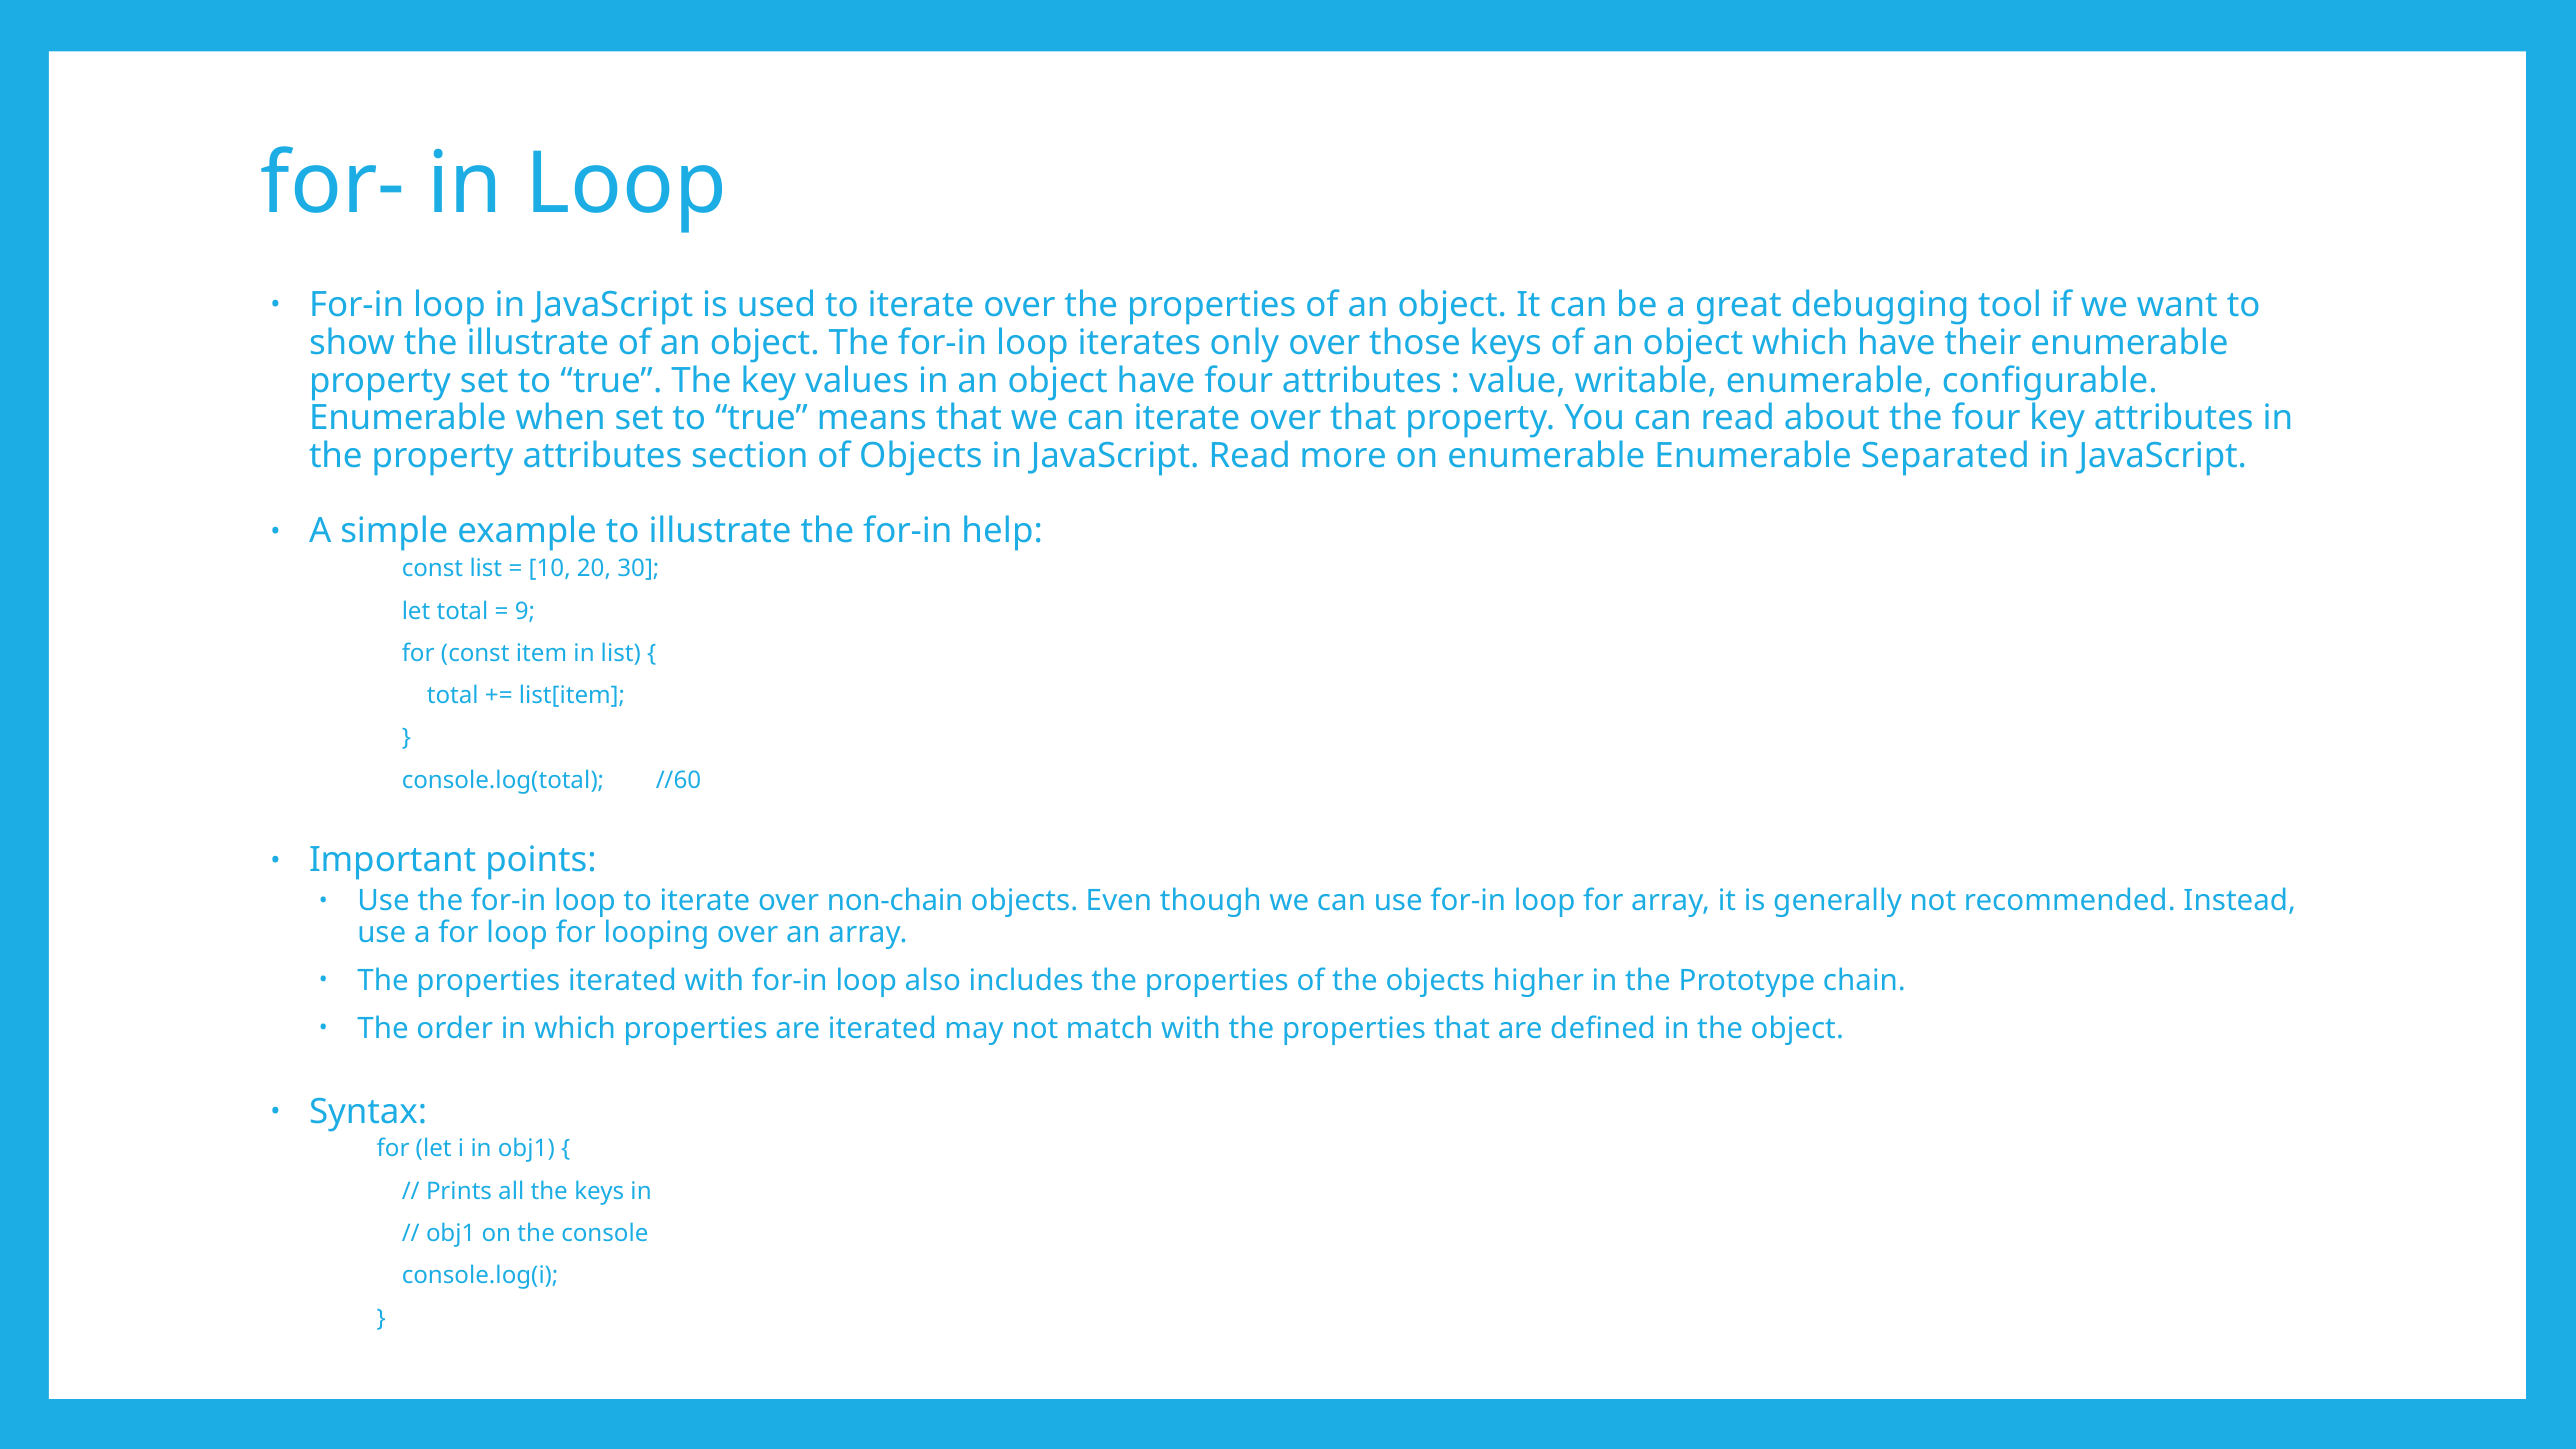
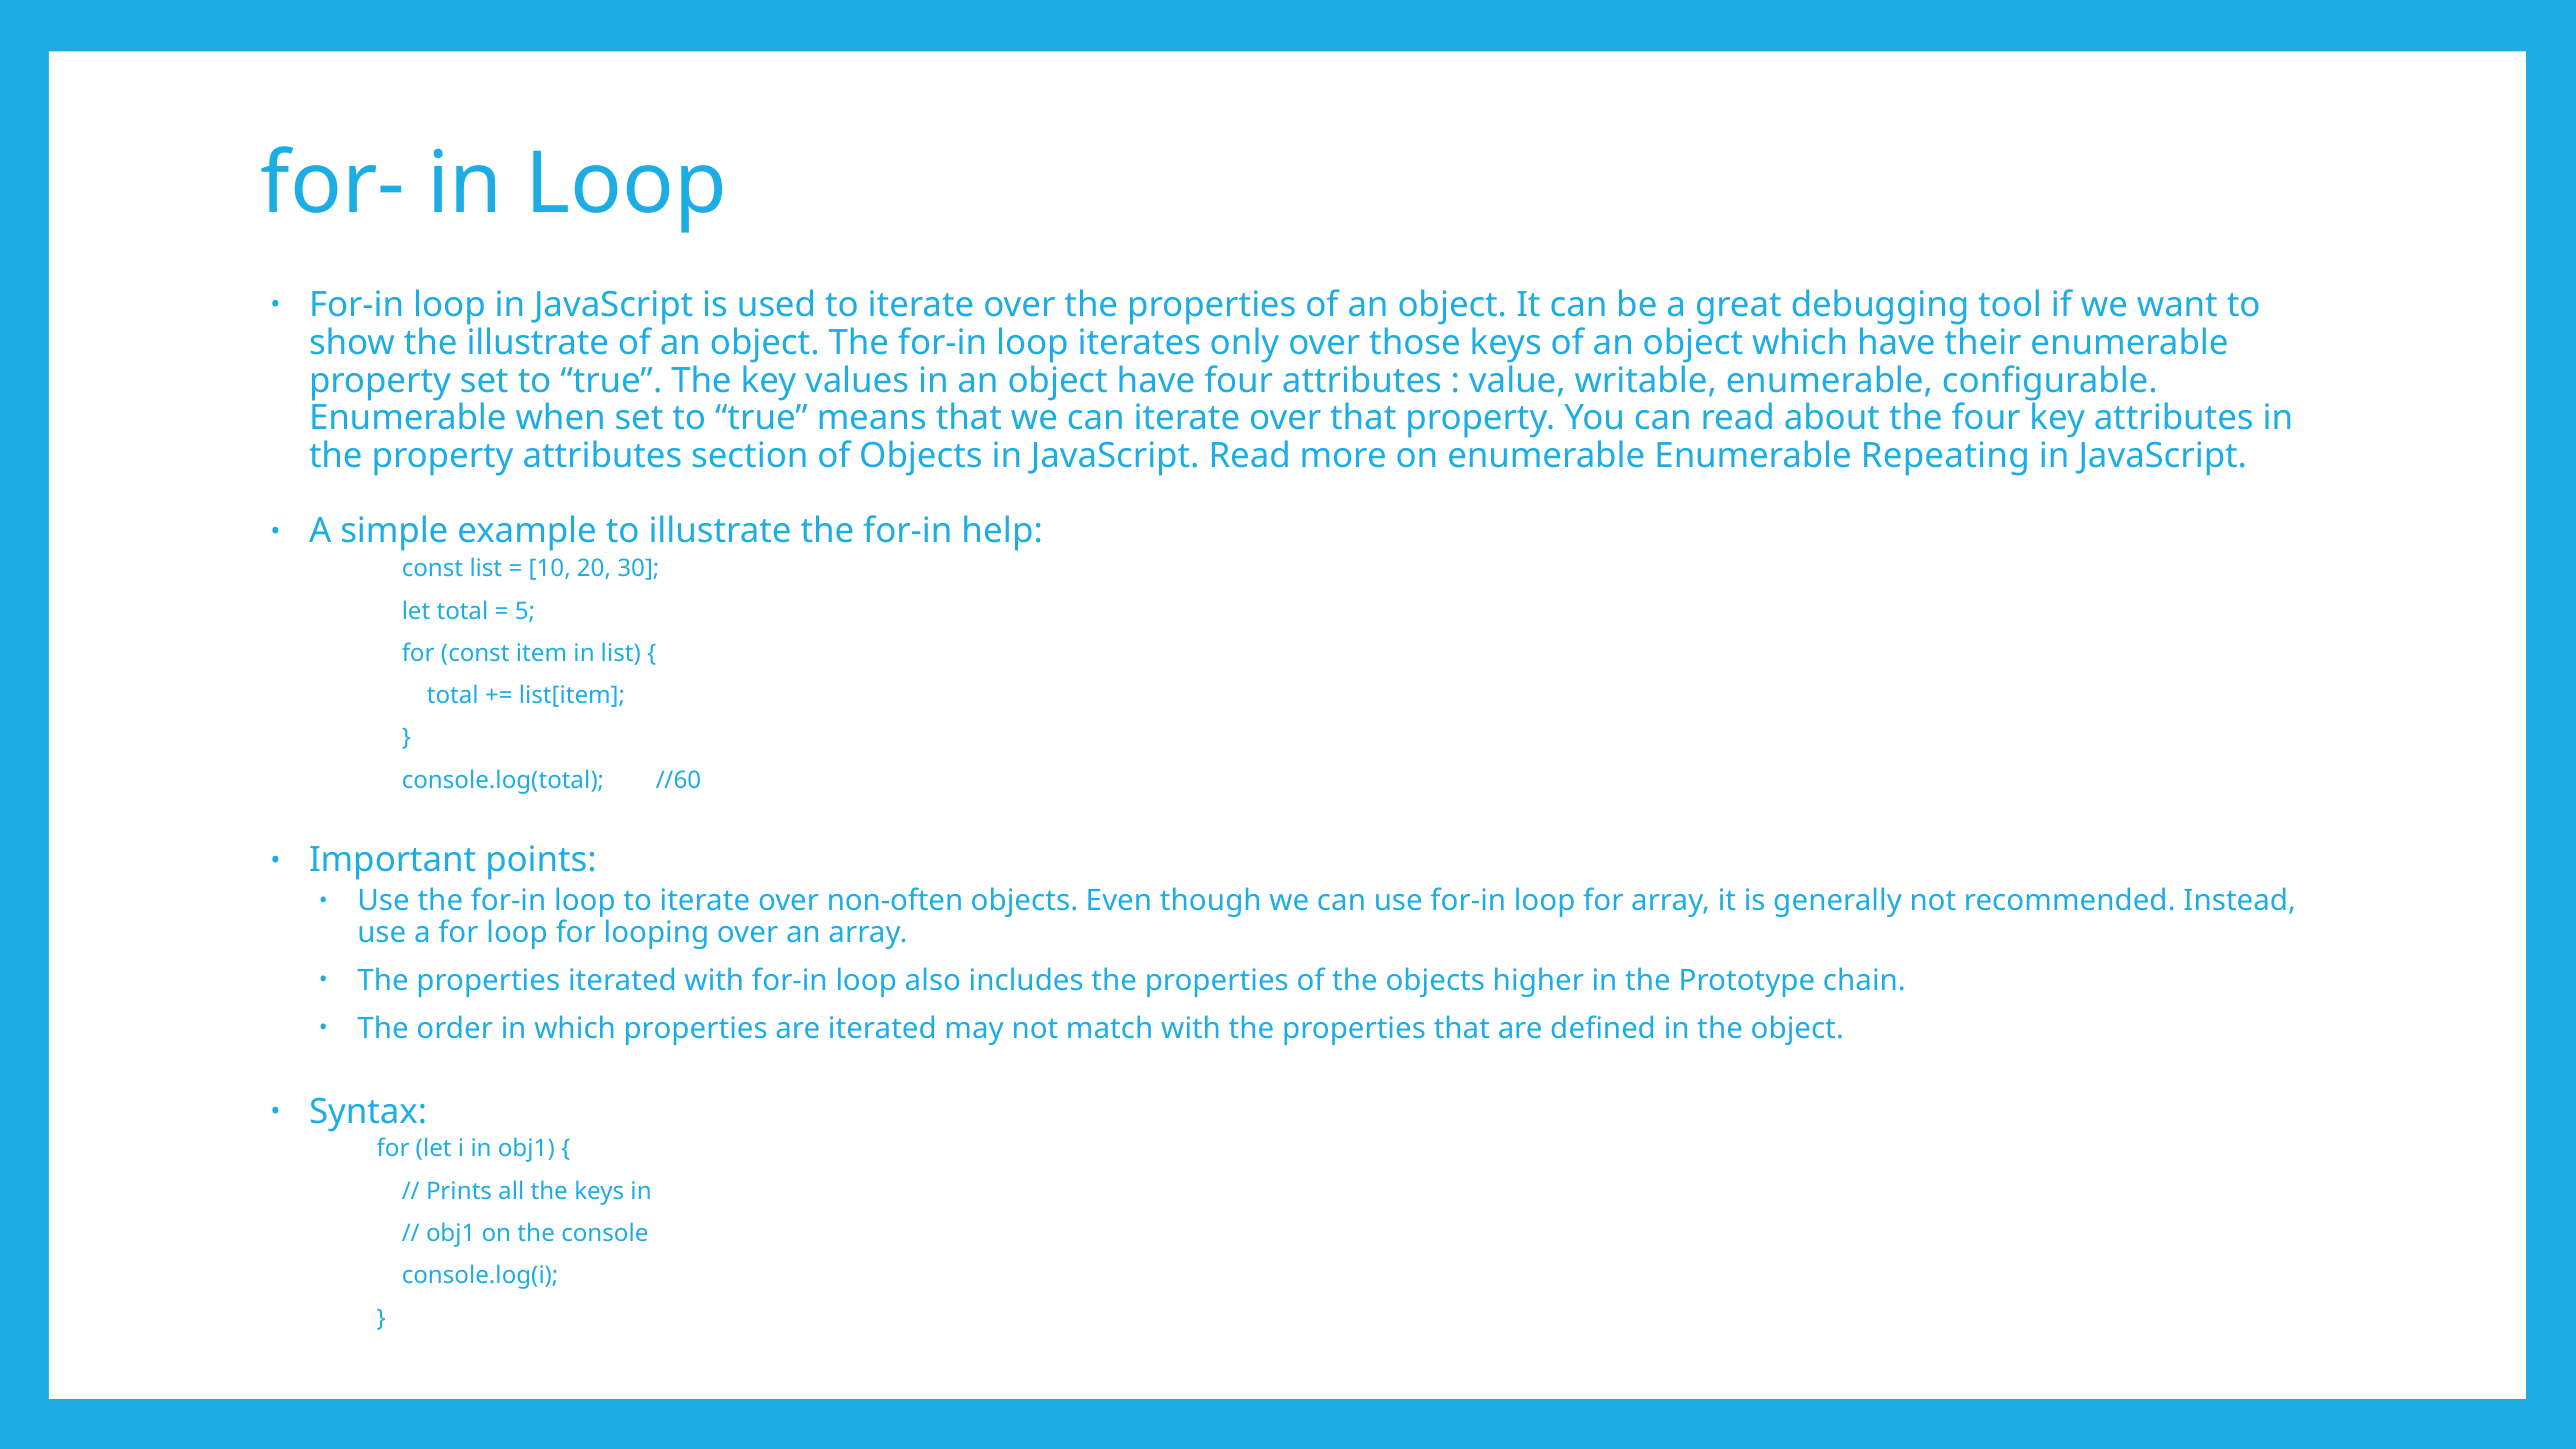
Separated: Separated -> Repeating (1945, 456)
9: 9 -> 5 (525, 611)
non-chain: non-chain -> non-often (895, 901)
